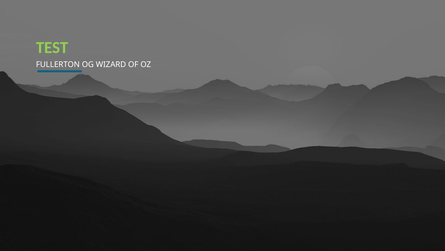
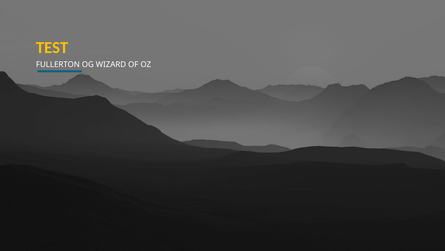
TEST colour: light green -> yellow (52, 48)
